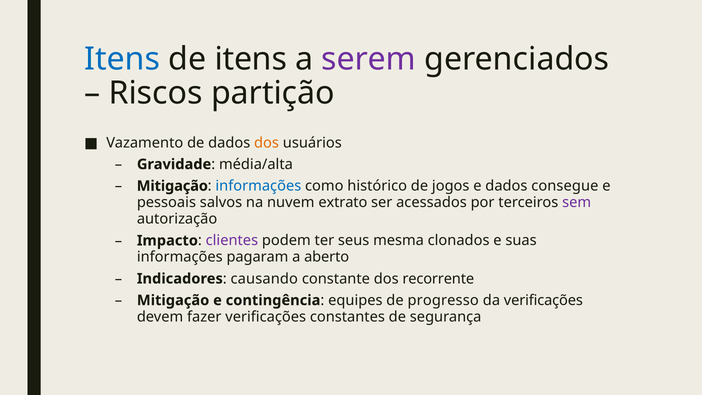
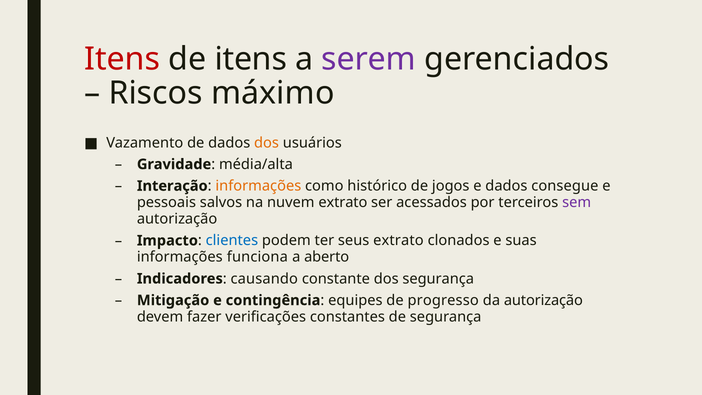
Itens colour: blue -> red (122, 59)
partição: partição -> máximo (273, 93)
Mitigação: Mitigação -> Interação (172, 186)
informações colour: blue -> orange (258, 186)
clientes colour: purple -> blue (232, 240)
seus mesma: mesma -> extrato (398, 240)
pagaram: pagaram -> funciona (257, 257)
dos recorrente: recorrente -> segurança (438, 279)
da verificações: verificações -> autorização (543, 300)
